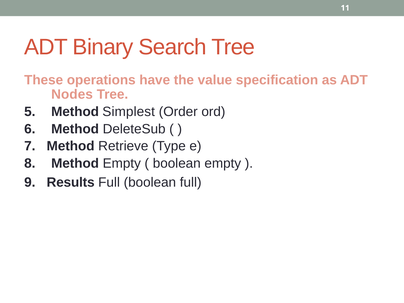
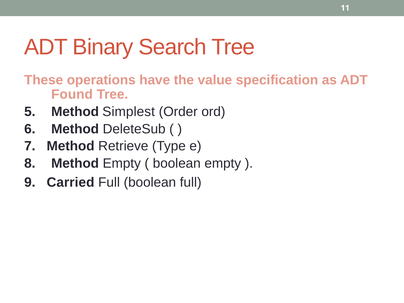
Nodes: Nodes -> Found (72, 94)
Results: Results -> Carried (71, 182)
